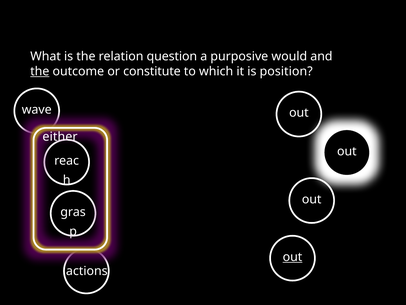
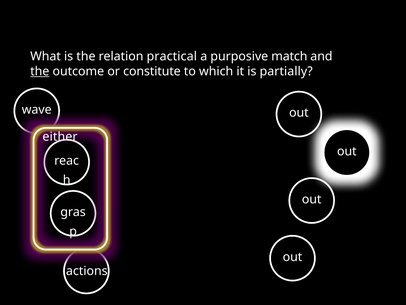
question: question -> practical (172, 56)
would: would -> match (289, 56)
position: position -> partially (286, 71)
out underline: present -> none (292, 257)
